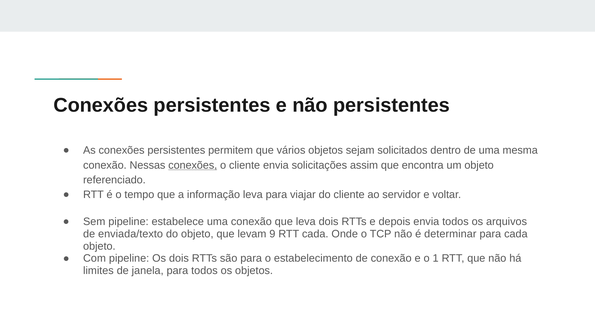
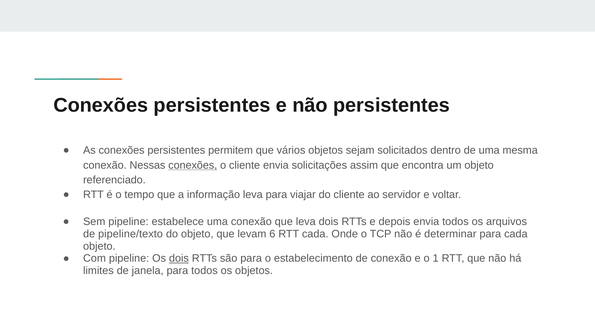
enviada/texto: enviada/texto -> pipeline/texto (131, 234)
9: 9 -> 6 (272, 234)
dois underline: none -> present (179, 258)
